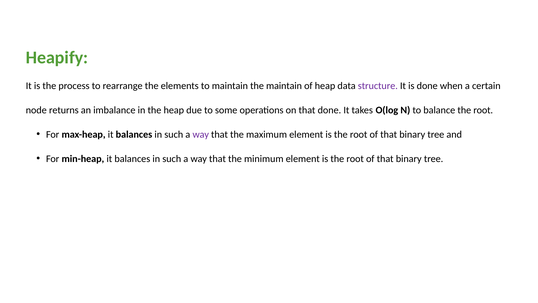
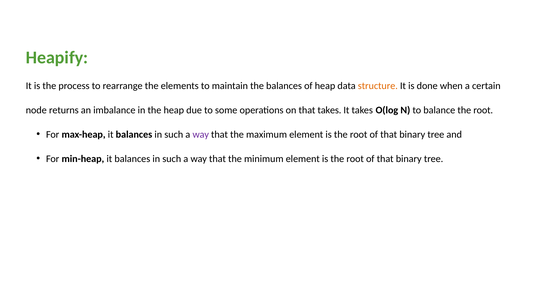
the maintain: maintain -> balances (284, 86)
structure colour: purple -> orange (378, 86)
that done: done -> takes (329, 110)
